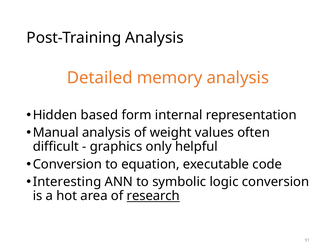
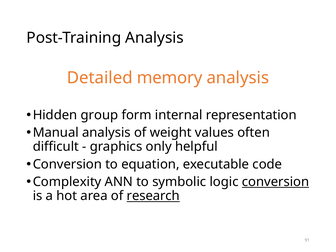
based: based -> group (99, 115)
Interesting: Interesting -> Complexity (67, 182)
conversion underline: none -> present (276, 182)
